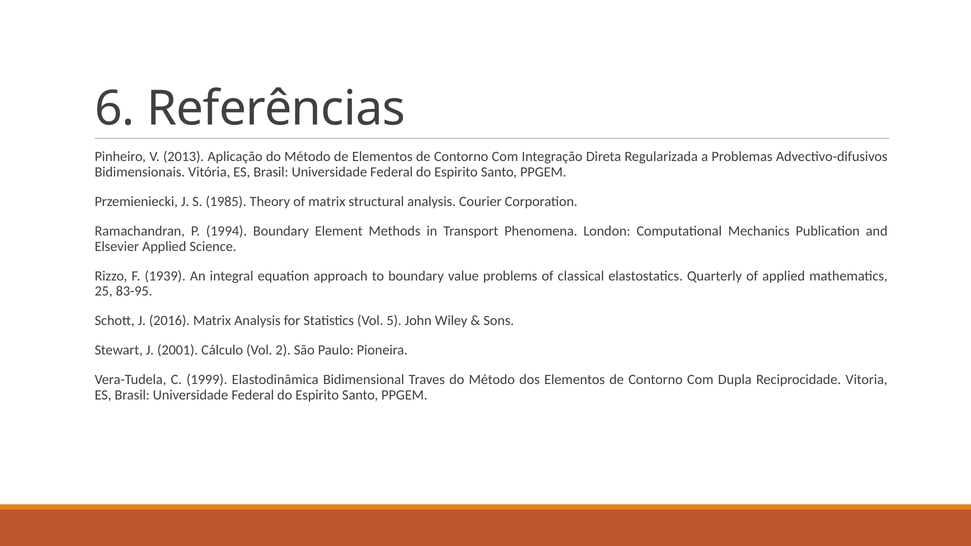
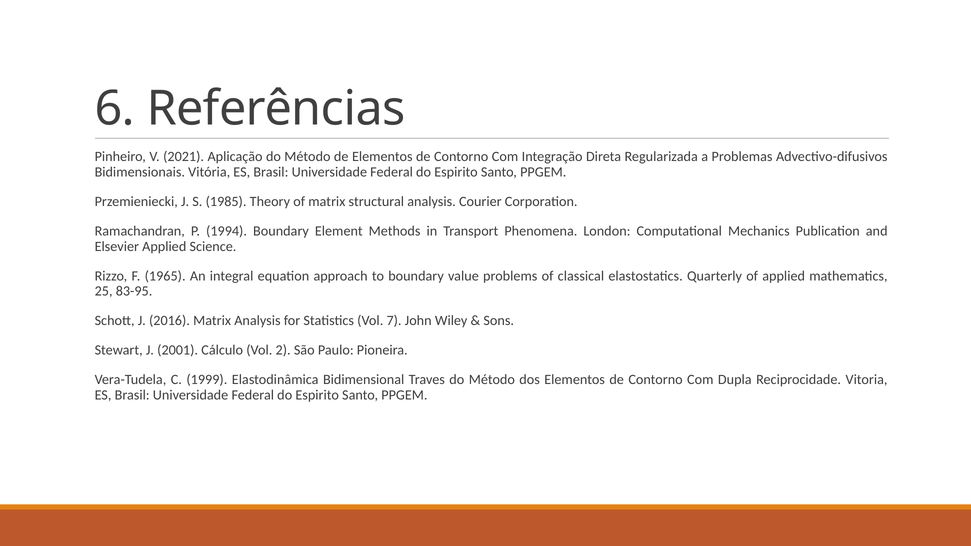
2013: 2013 -> 2021 (184, 157)
1939: 1939 -> 1965 (165, 276)
5: 5 -> 7 (394, 321)
